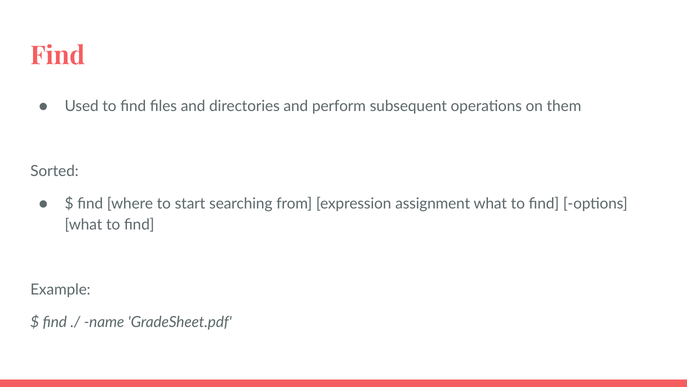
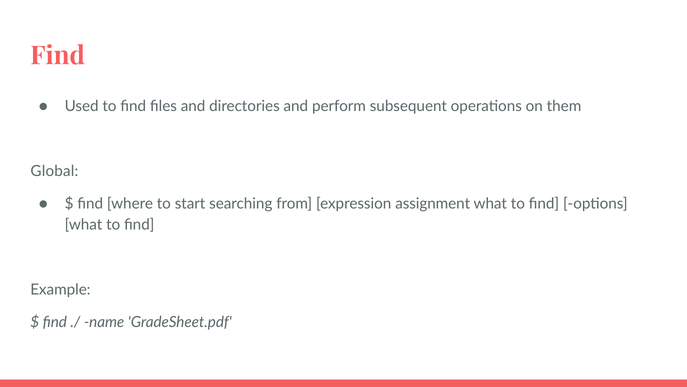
Sorted: Sorted -> Global (54, 171)
